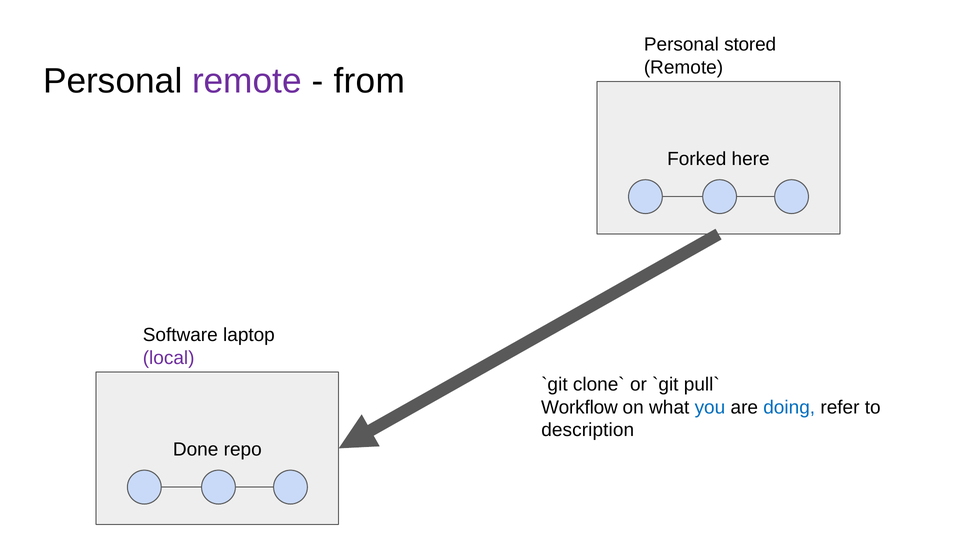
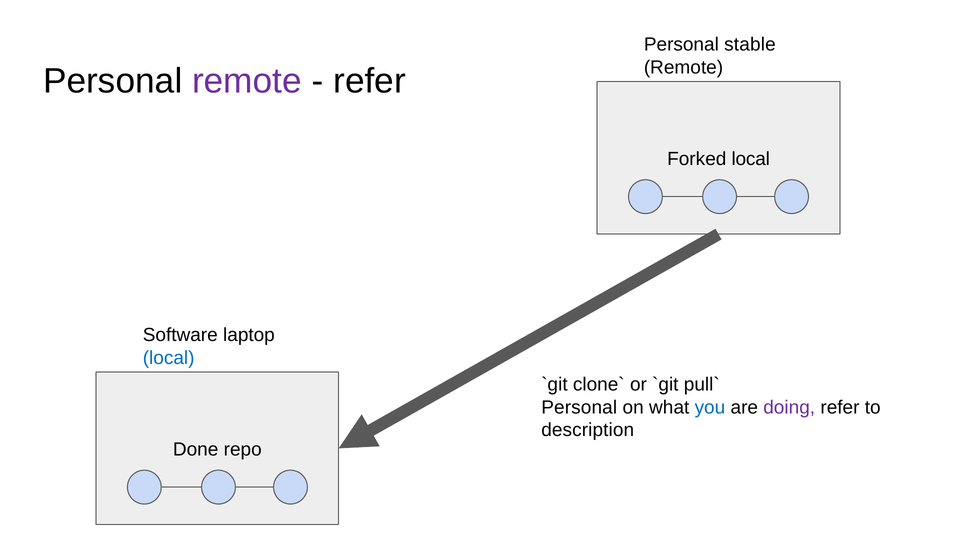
stored: stored -> stable (750, 44)
from: from -> refer (370, 81)
Forked here: here -> local (751, 159)
local colour: purple -> blue (169, 358)
Workflow: Workflow -> Personal (579, 407)
doing colour: blue -> purple (789, 407)
